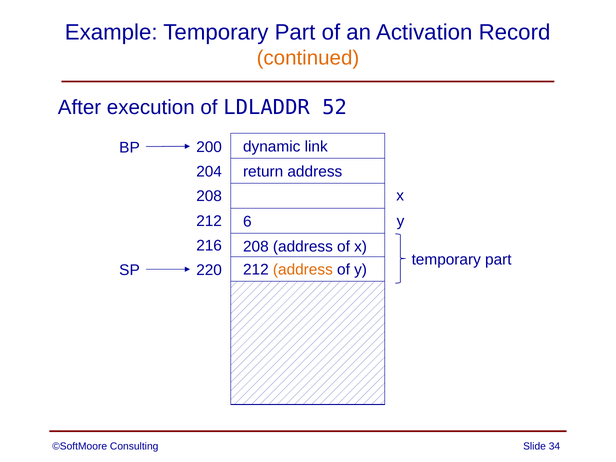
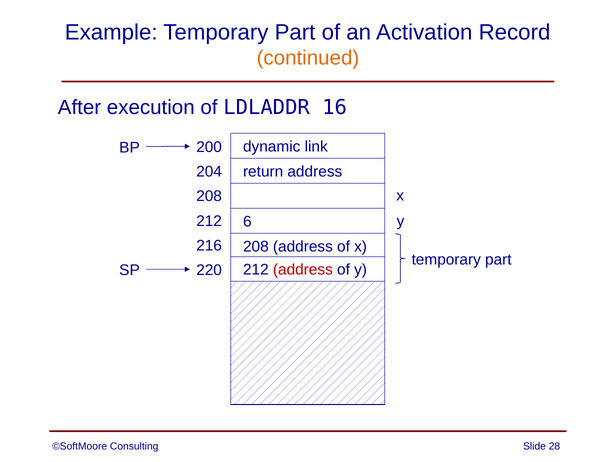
52: 52 -> 16 (335, 107)
address colour: orange -> red (303, 270)
34: 34 -> 28 (555, 446)
